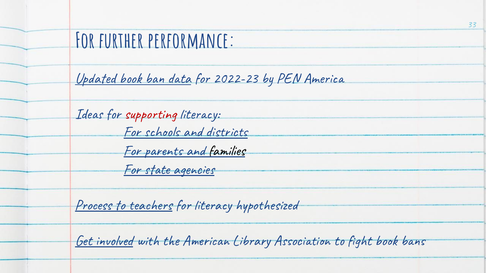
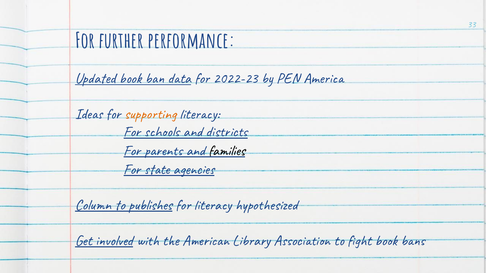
supporting colour: red -> orange (150, 114)
Process: Process -> Column (93, 205)
teachers: teachers -> publishes (150, 205)
